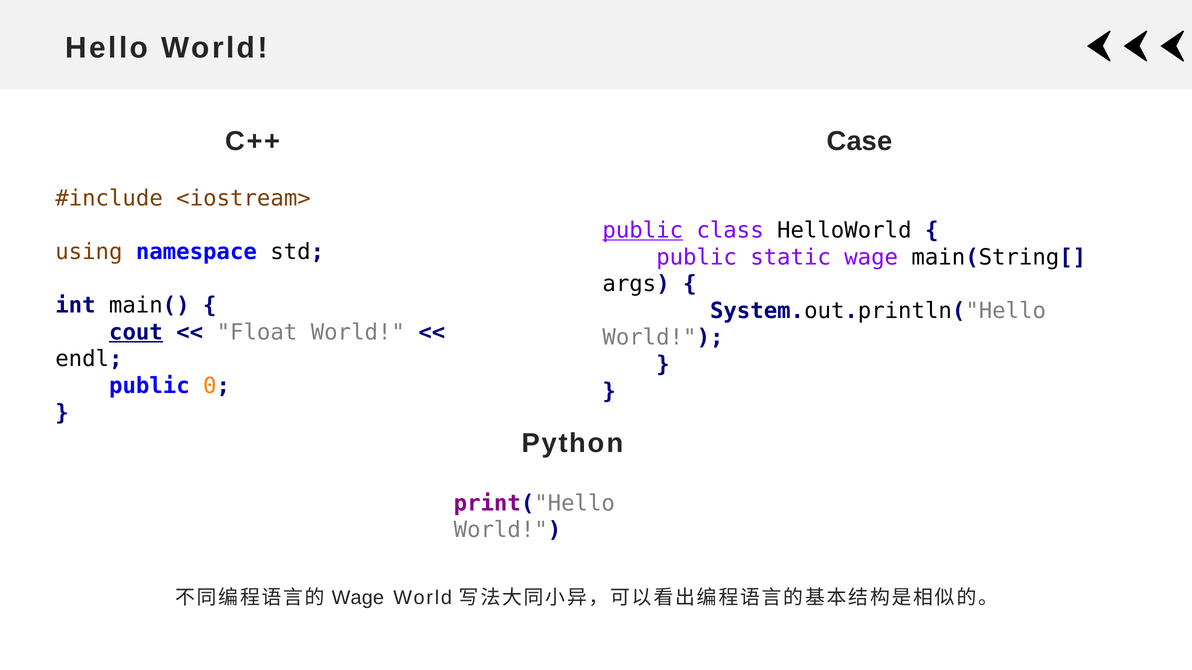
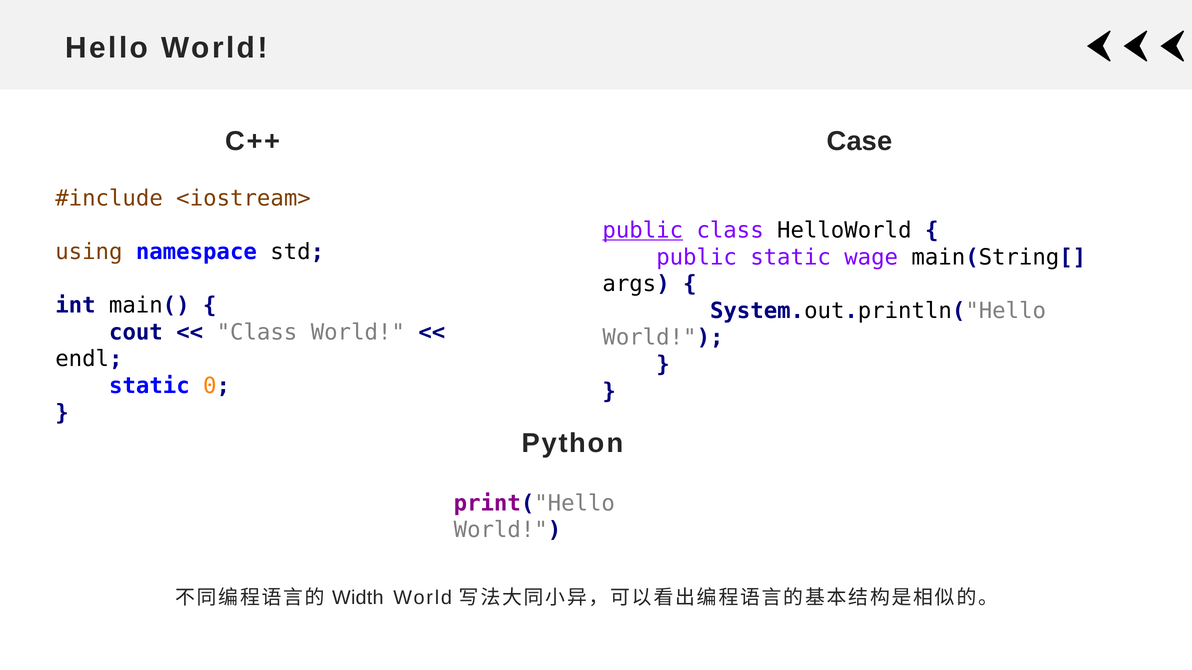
cout underline: present -> none (136, 333)
Float: Float -> Class (257, 333)
public: public -> static (149, 386)
Wage: Wage -> Width (358, 598)
